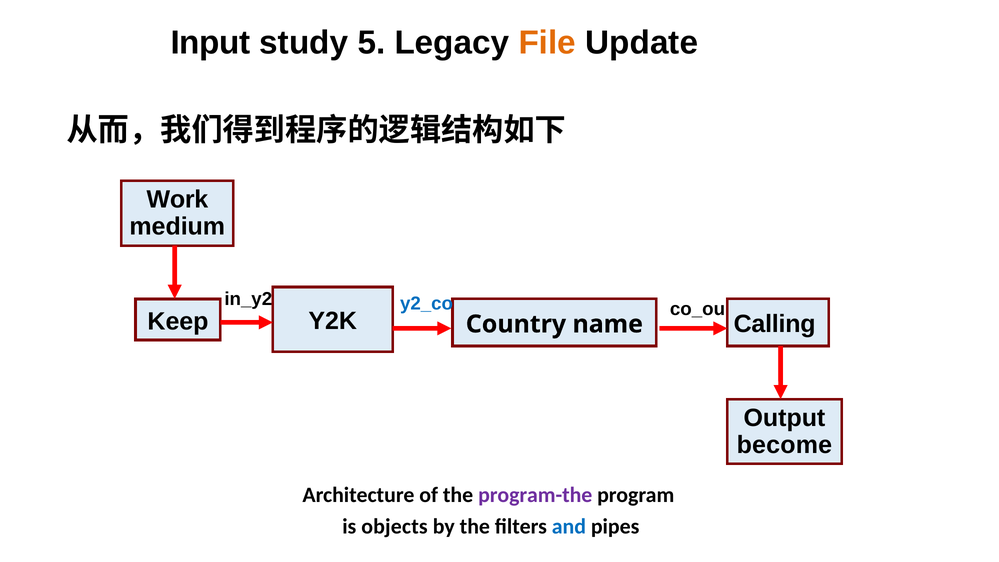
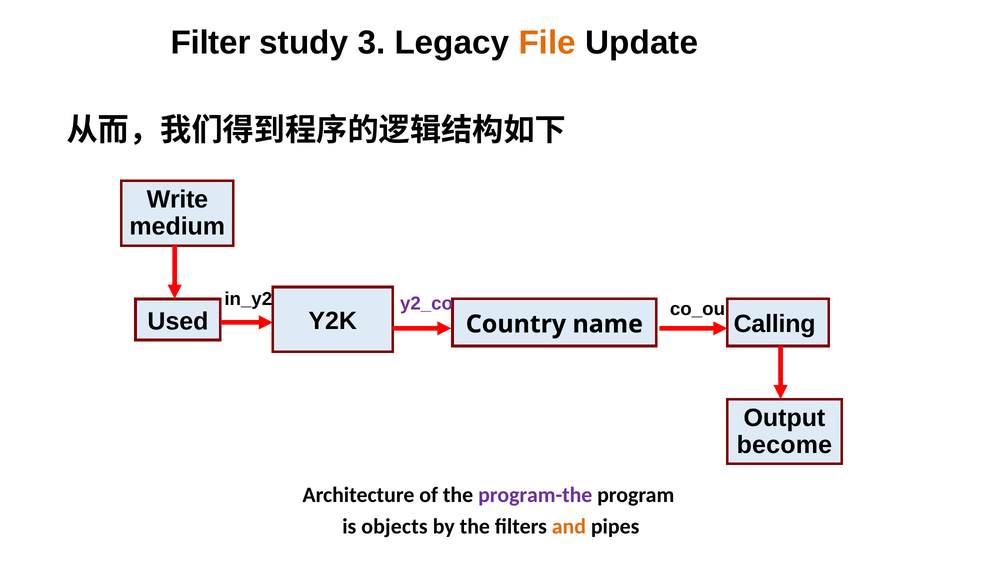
Input: Input -> Filter (211, 43)
5: 5 -> 3 (371, 43)
Work: Work -> Write (177, 200)
y2_co colour: blue -> purple (427, 304)
Keep: Keep -> Used (178, 321)
and colour: blue -> orange (569, 526)
